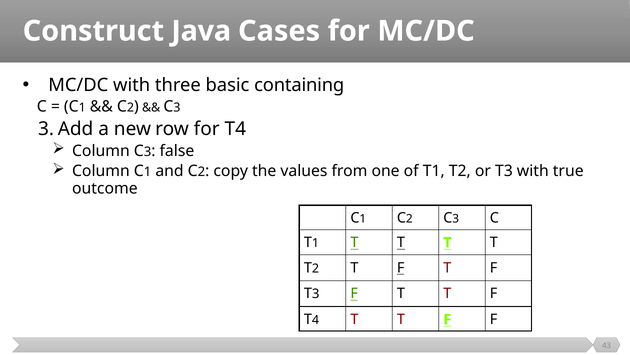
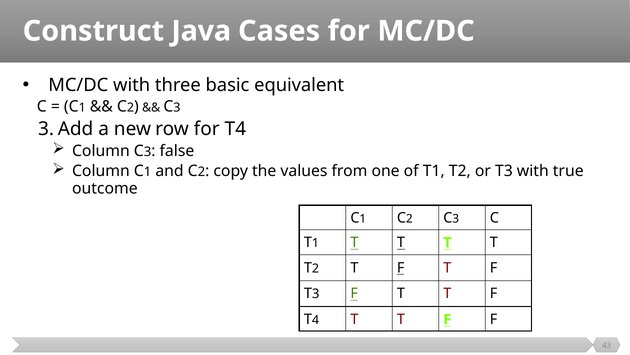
containing: containing -> equivalent (299, 85)
